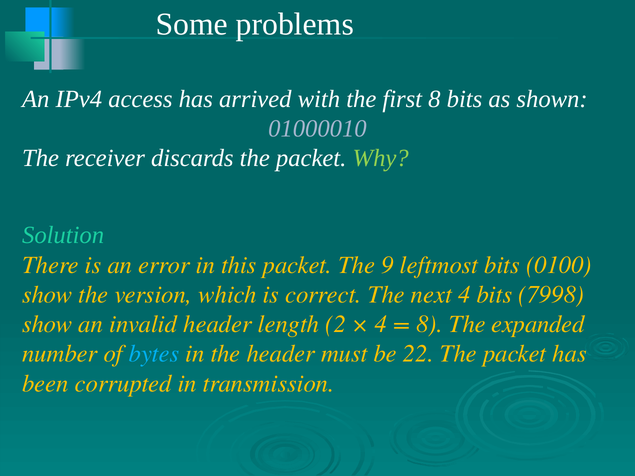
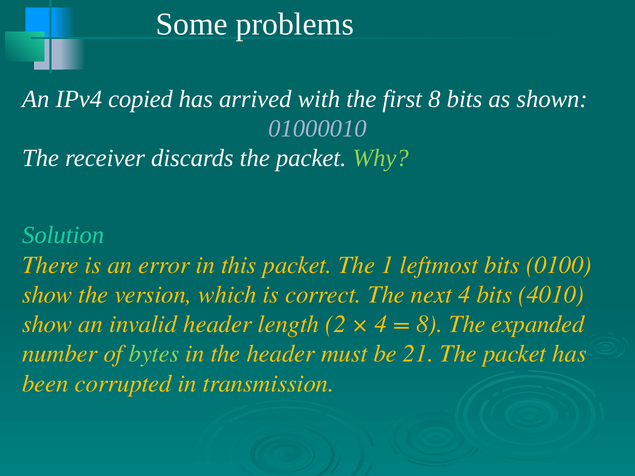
access: access -> copied (140, 99)
9: 9 -> 1 (388, 265)
7998: 7998 -> 4010 (551, 295)
bytes colour: light blue -> light green (154, 354)
22: 22 -> 21 (418, 354)
